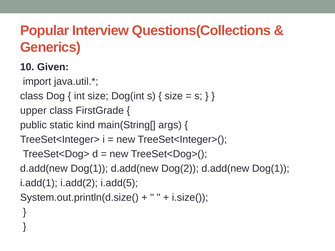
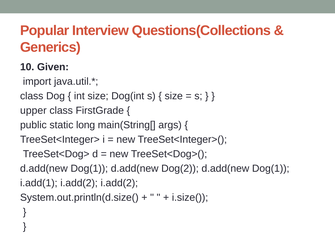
kind: kind -> long (86, 125)
i.add(2 i.add(5: i.add(5 -> i.add(2 (119, 183)
